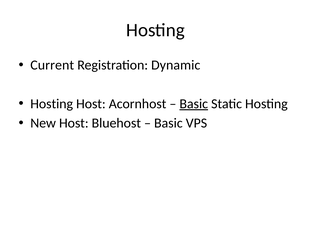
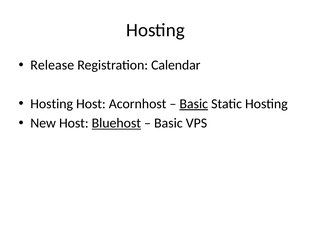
Current: Current -> Release (52, 65)
Dynamic: Dynamic -> Calendar (176, 65)
Bluehost underline: none -> present (116, 123)
